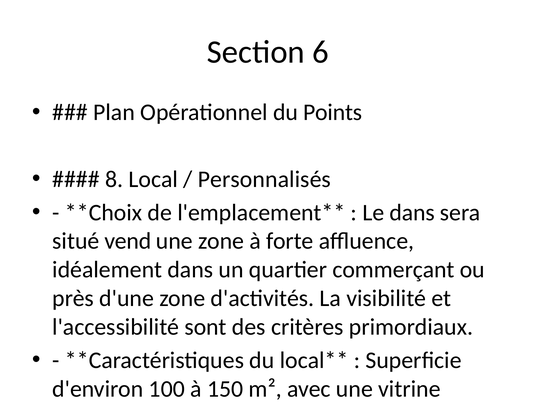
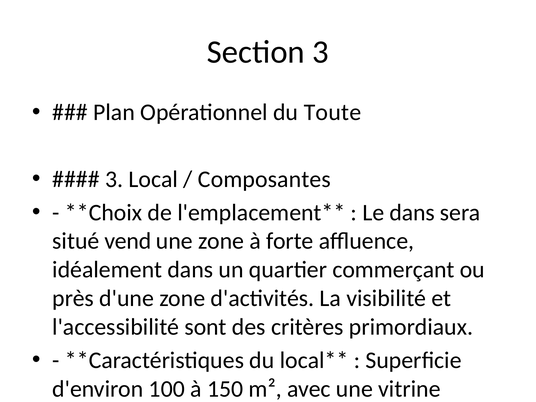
Section 6: 6 -> 3 (321, 52)
Points: Points -> Toute (332, 112)
8: 8 -> 3 (114, 179)
Personnalisés: Personnalisés -> Composantes (264, 179)
